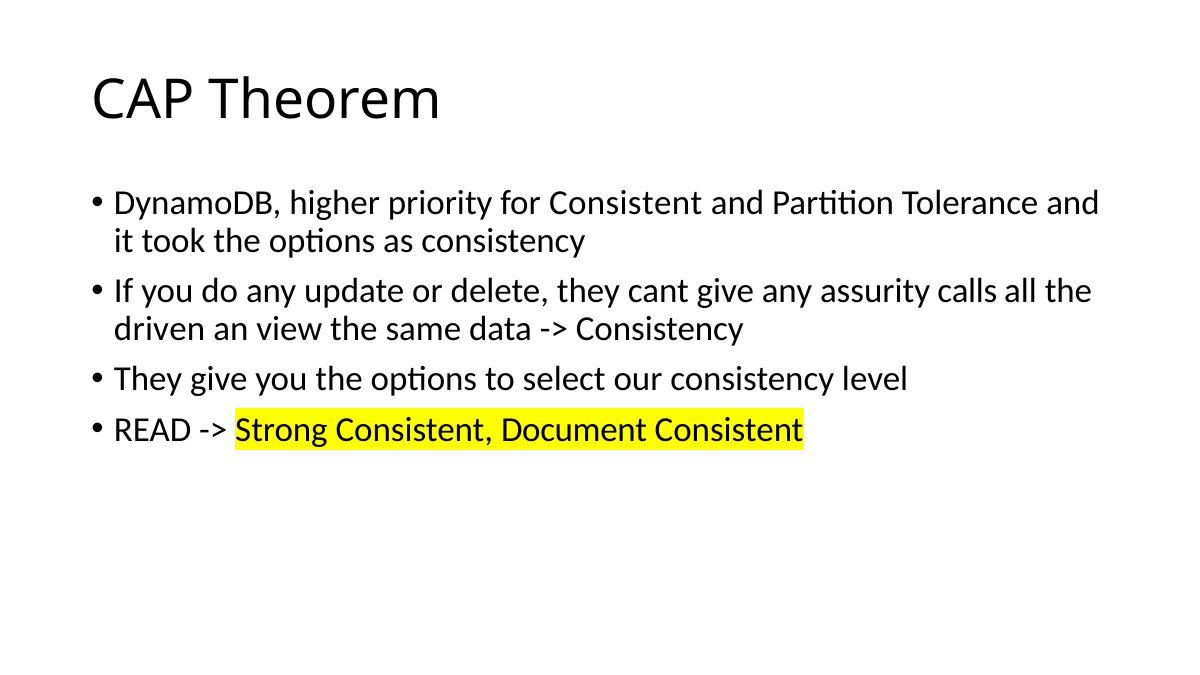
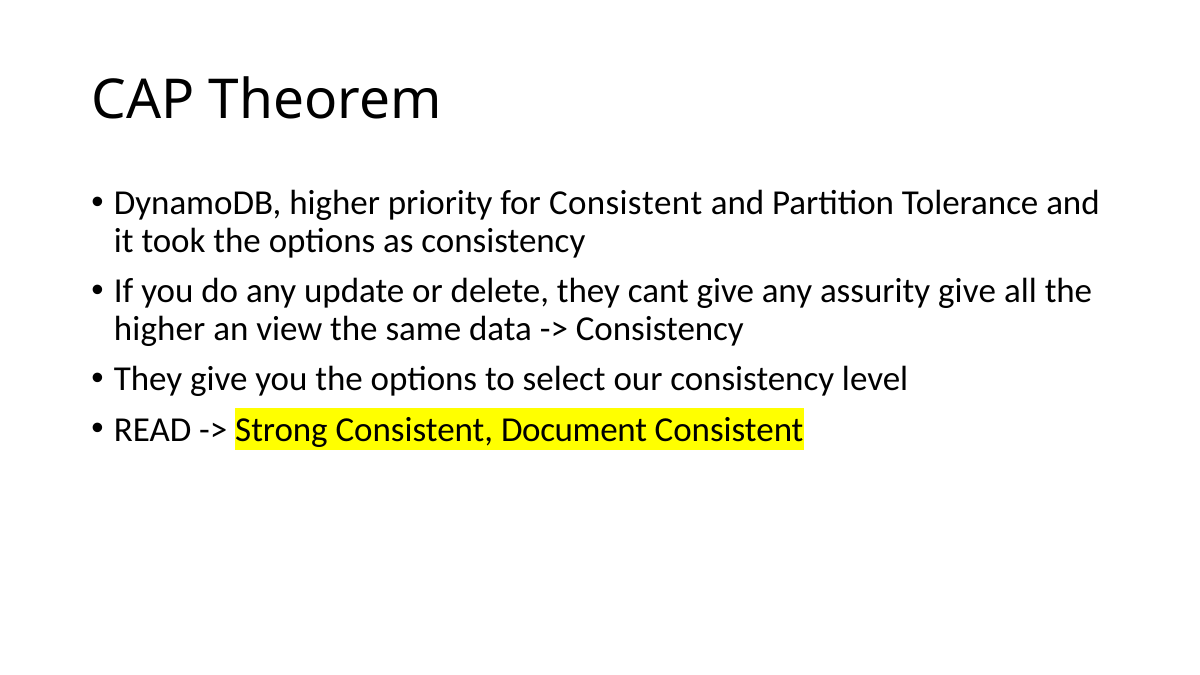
assurity calls: calls -> give (967, 291)
driven: driven -> higher (160, 329)
